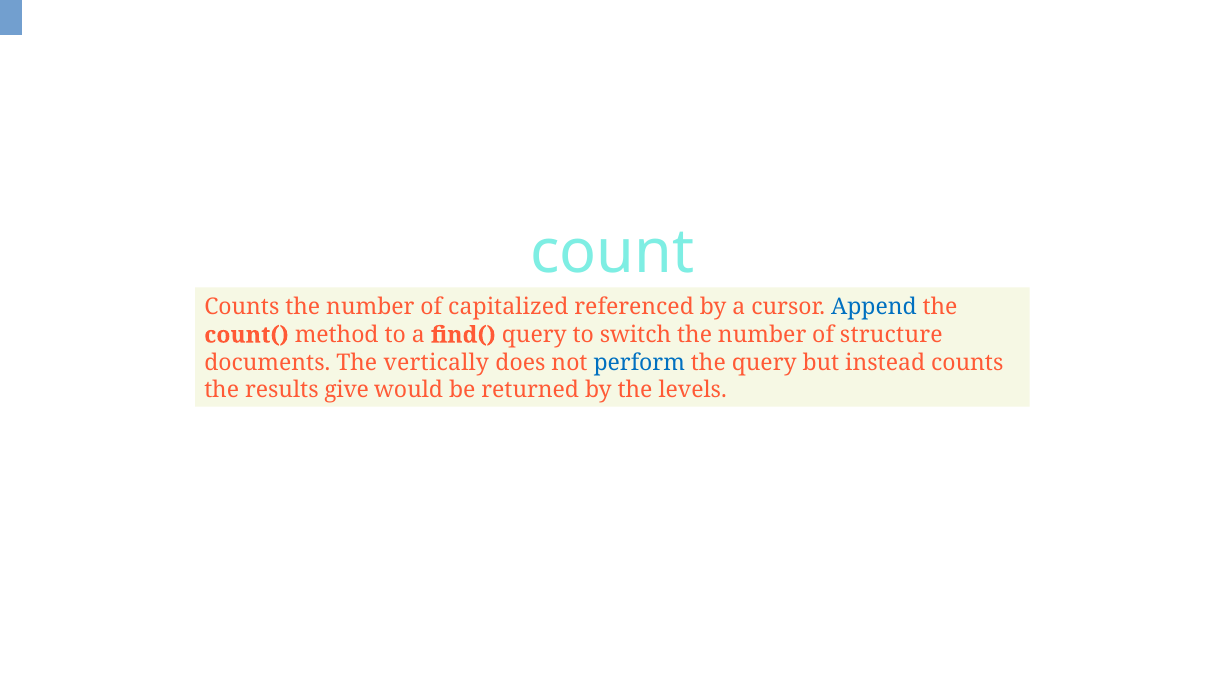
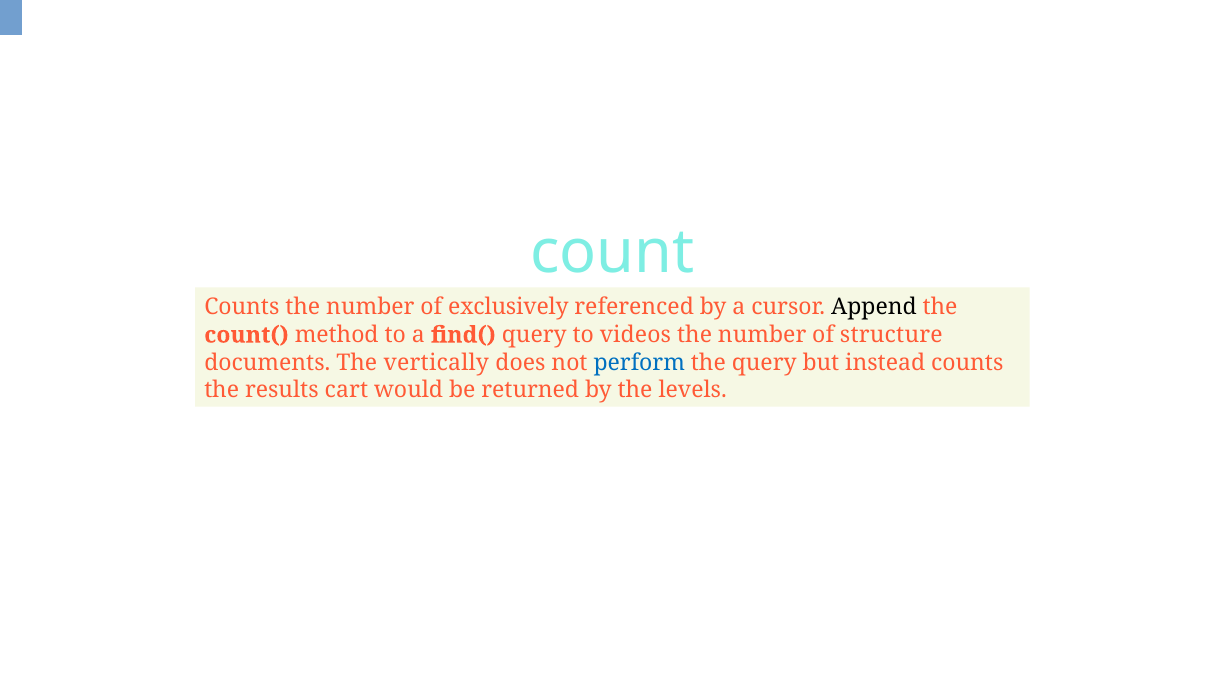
capitalized: capitalized -> exclusively (508, 307)
Append colour: blue -> black (874, 307)
switch: switch -> videos (635, 335)
give: give -> cart (346, 390)
